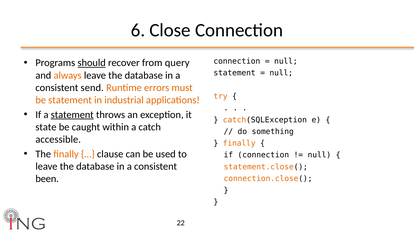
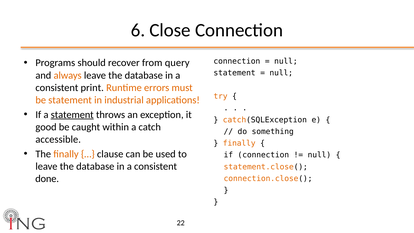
should underline: present -> none (92, 63)
send: send -> print (92, 88)
state: state -> good (46, 127)
been: been -> done (47, 179)
